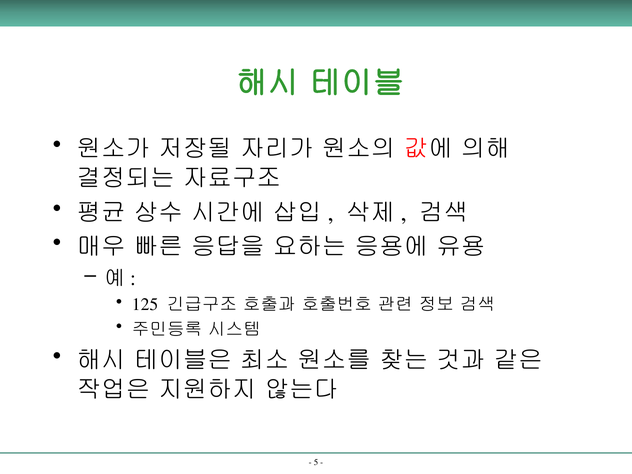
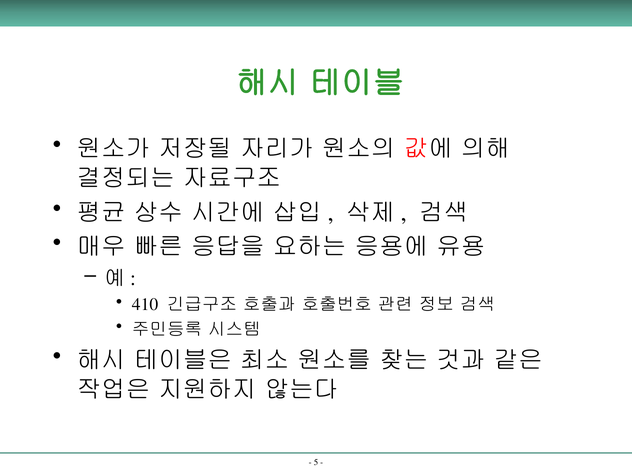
125: 125 -> 410 (145, 305)
